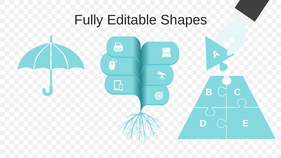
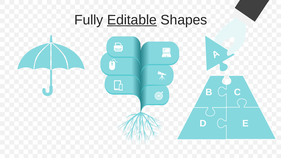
Editable underline: none -> present (132, 20)
